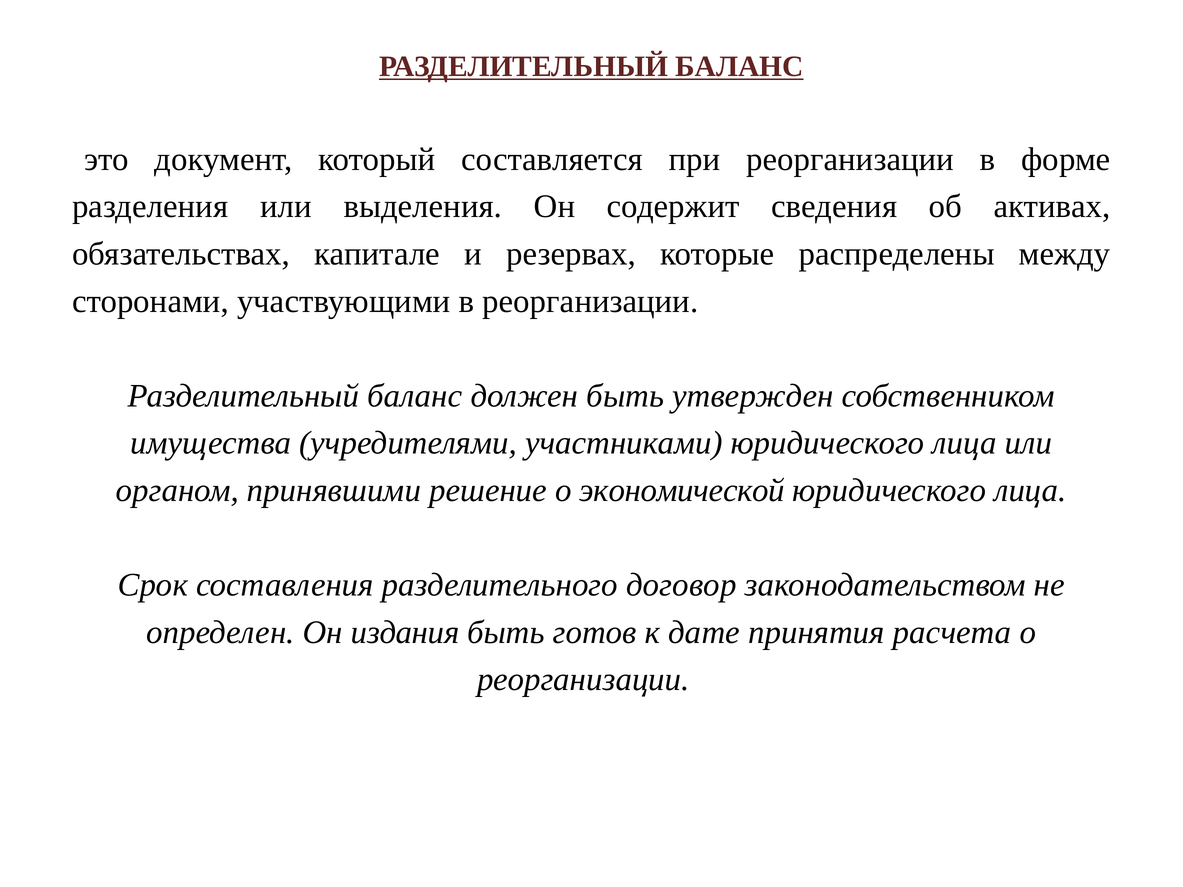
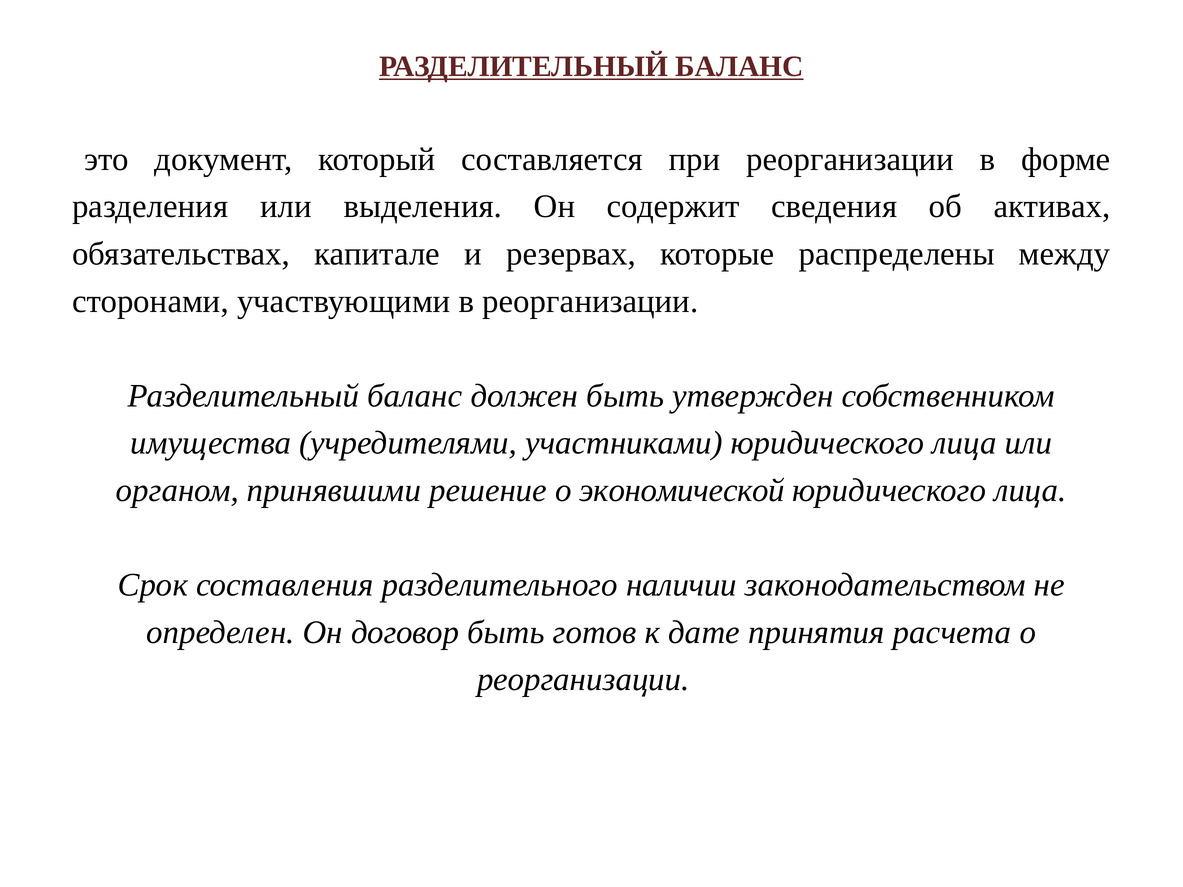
договор: договор -> наличии (681, 585)
издания: издания -> договор (405, 632)
